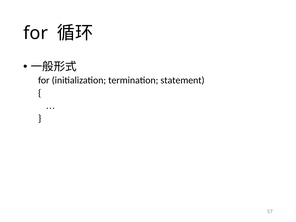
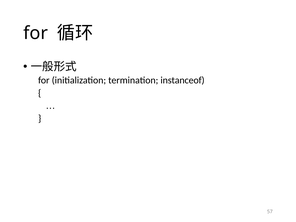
statement: statement -> instanceof (183, 80)
